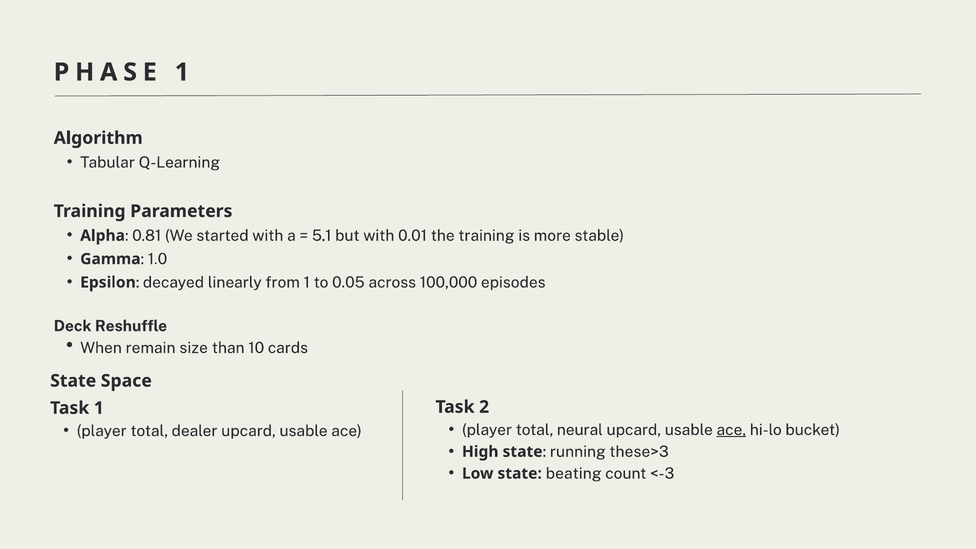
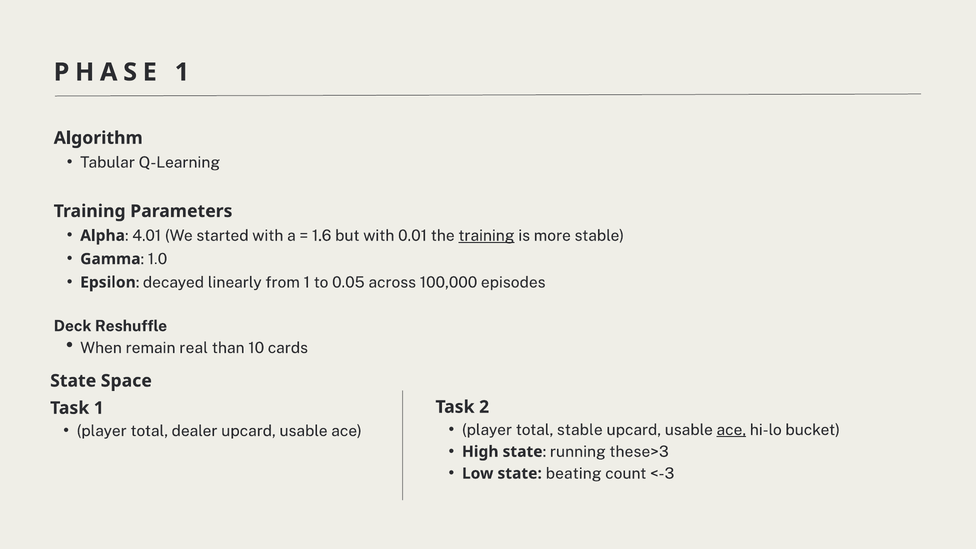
0.81: 0.81 -> 4.01 (147, 236)
5.1: 5.1 -> 1.6 (322, 236)
training underline: none -> present (486, 236)
size: size -> real (194, 348)
total neural: neural -> stable (580, 430)
